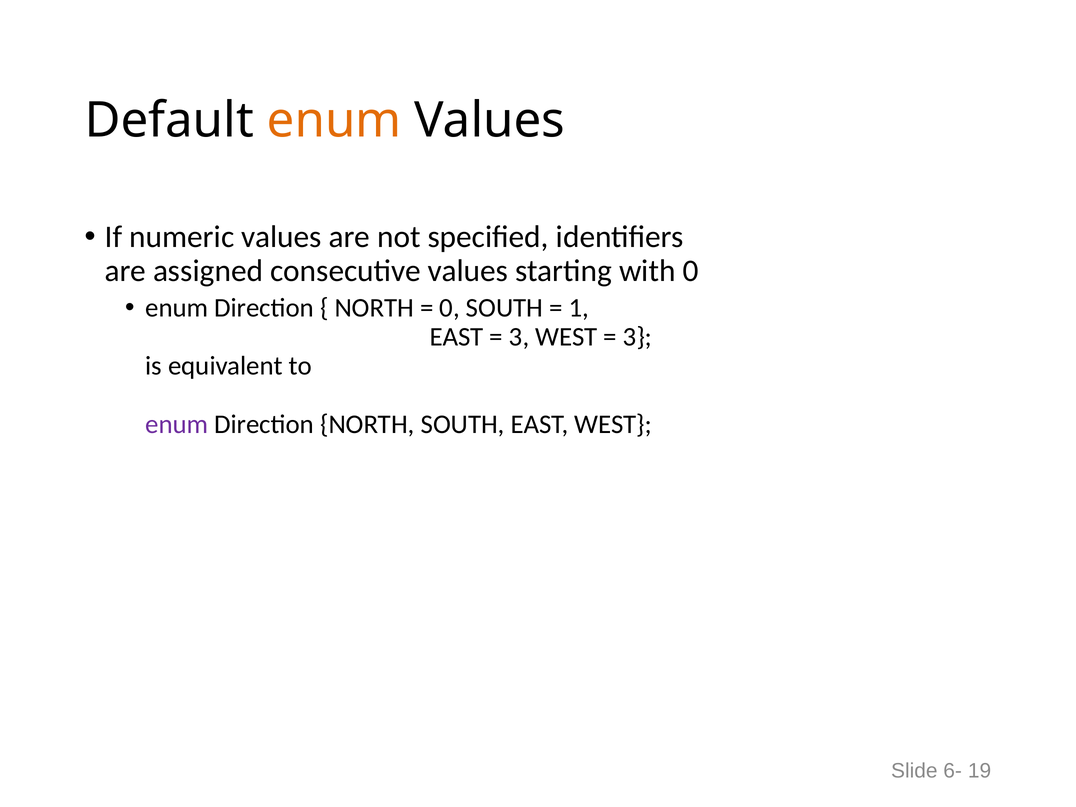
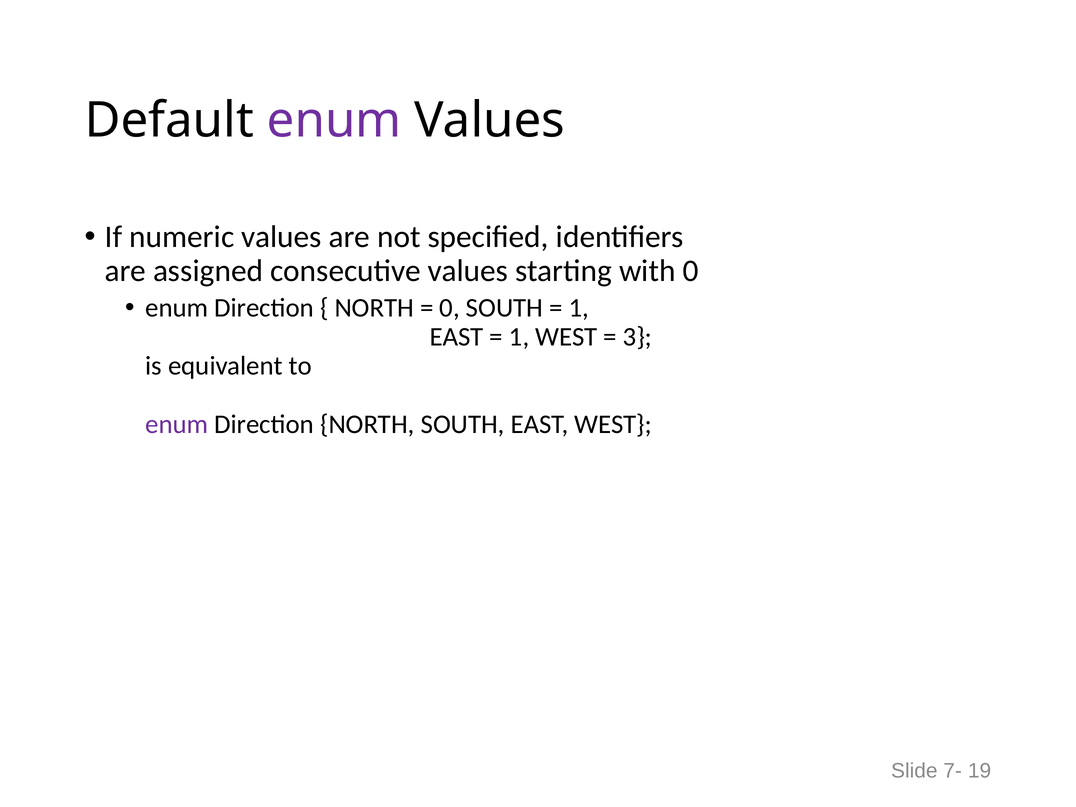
enum colour: orange -> purple (334, 121)
3: 3 -> 1 (519, 337)
6-: 6- -> 7- (953, 771)
